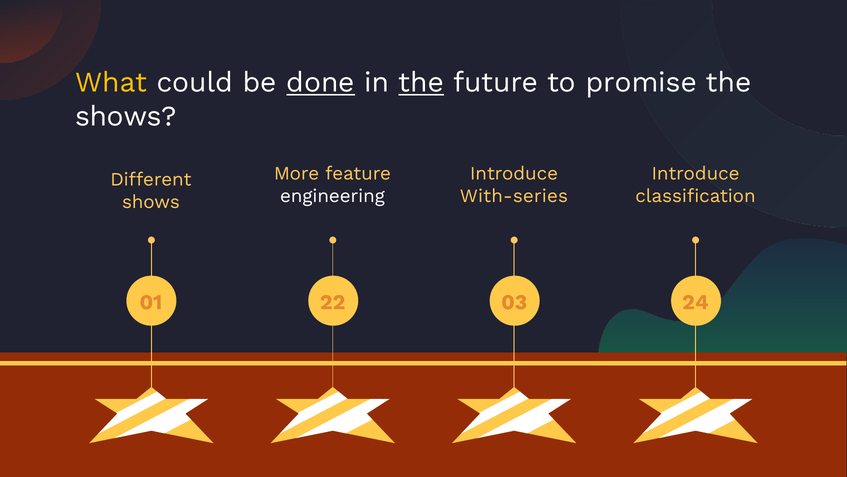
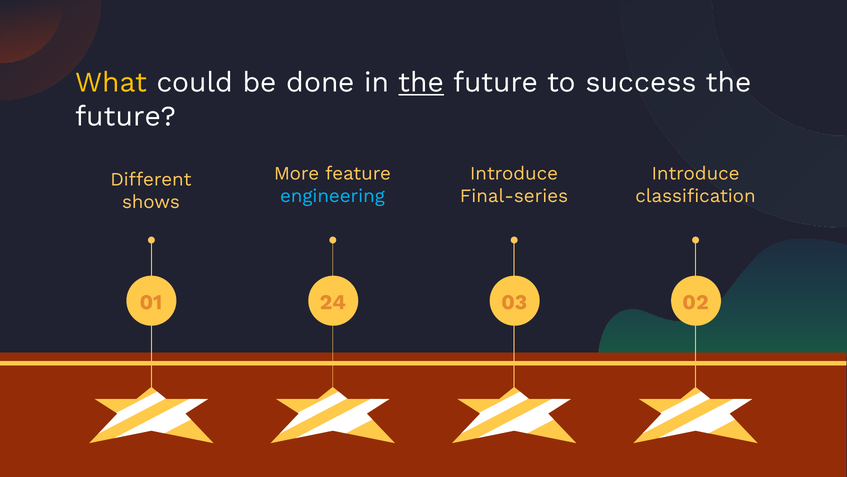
done underline: present -> none (321, 82)
promise: promise -> success (641, 82)
shows: shows -> future (126, 116)
engineering colour: white -> light blue (332, 196)
With-series: With-series -> Final-series (514, 196)
22: 22 -> 24 (333, 302)
24: 24 -> 02 (695, 302)
